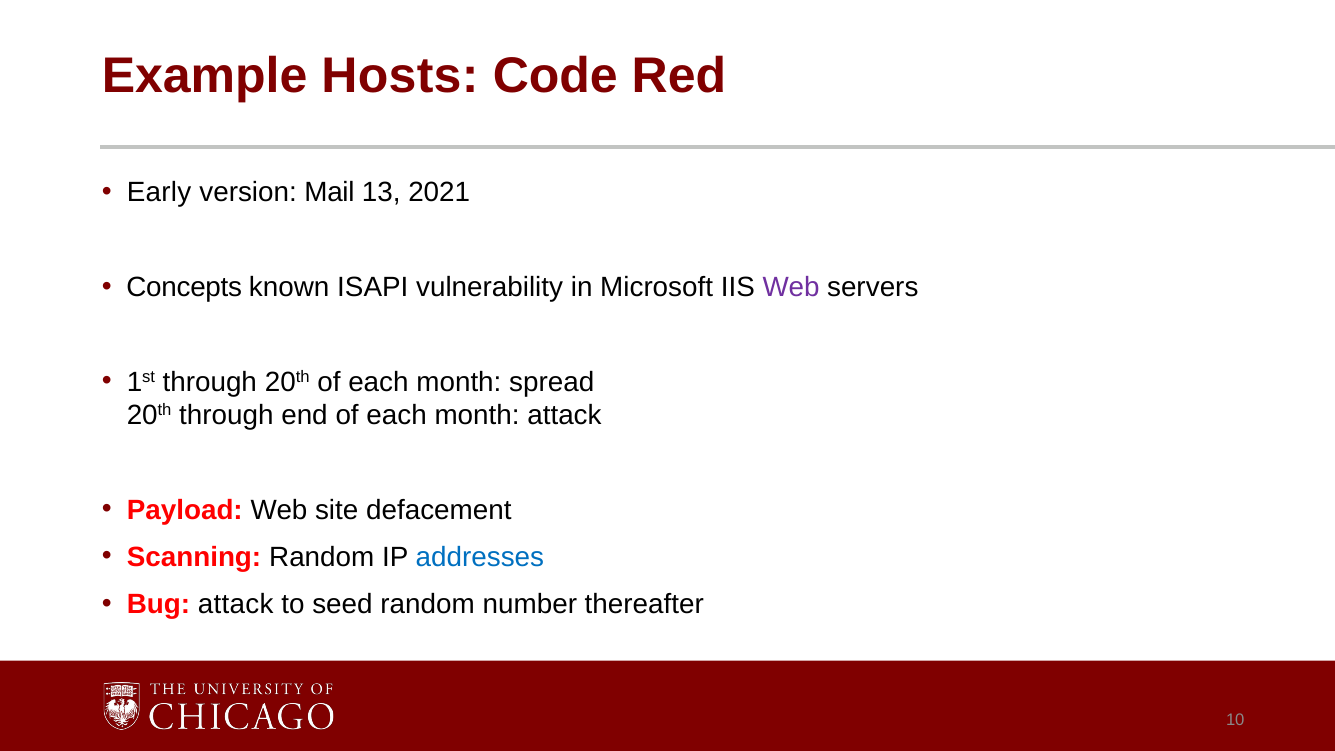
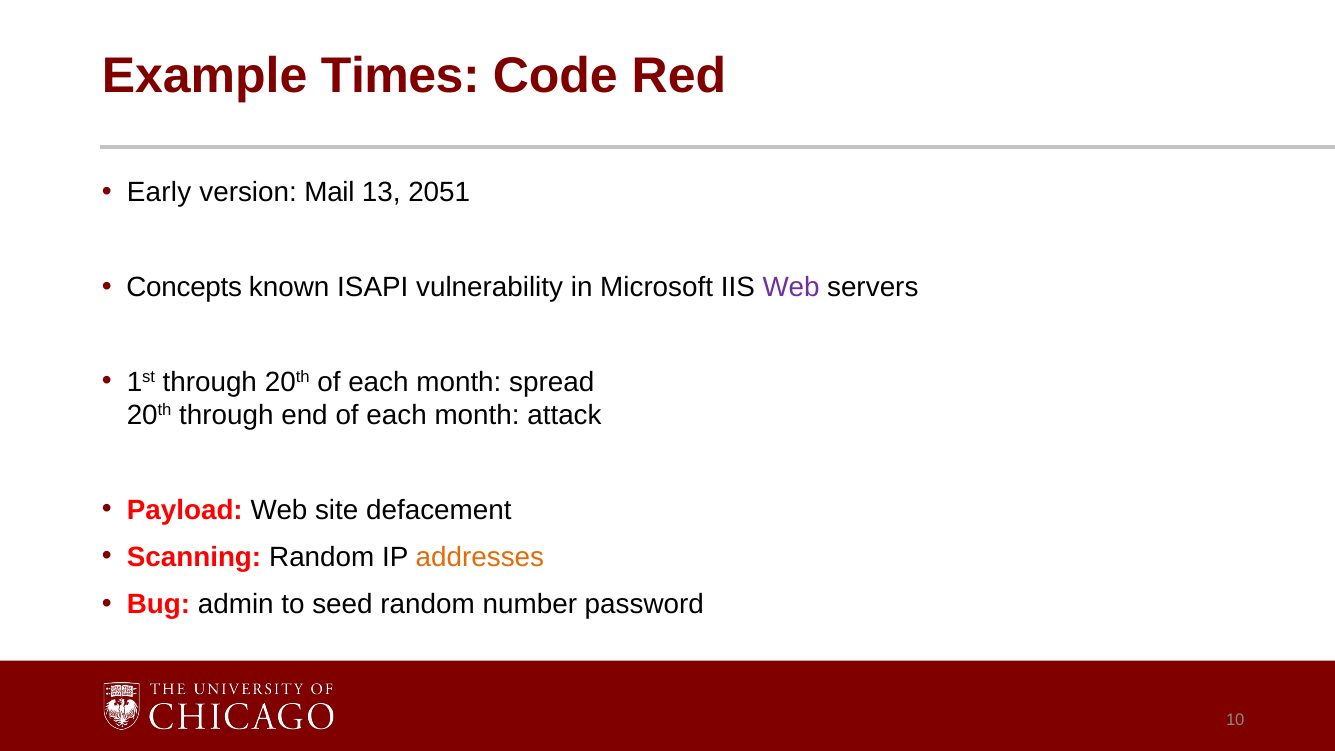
Hosts: Hosts -> Times (400, 76)
2021: 2021 -> 2051 (439, 193)
addresses colour: blue -> orange (480, 557)
Bug attack: attack -> admin (236, 604)
thereafter: thereafter -> password (644, 604)
